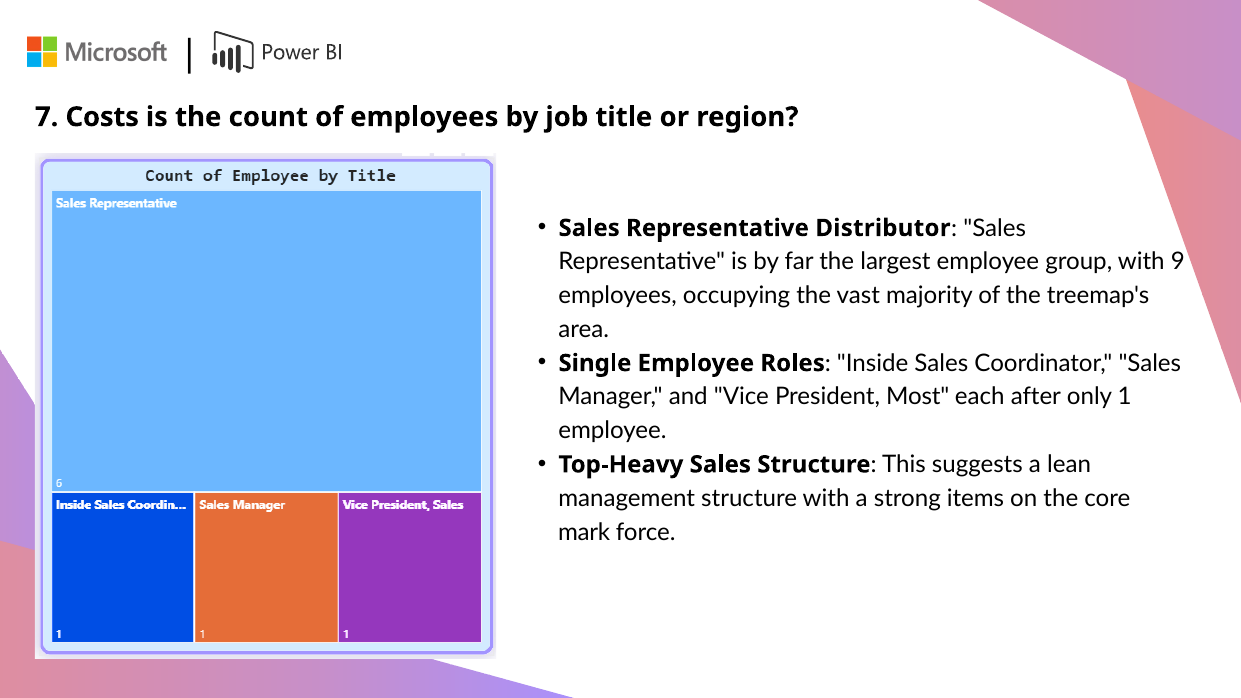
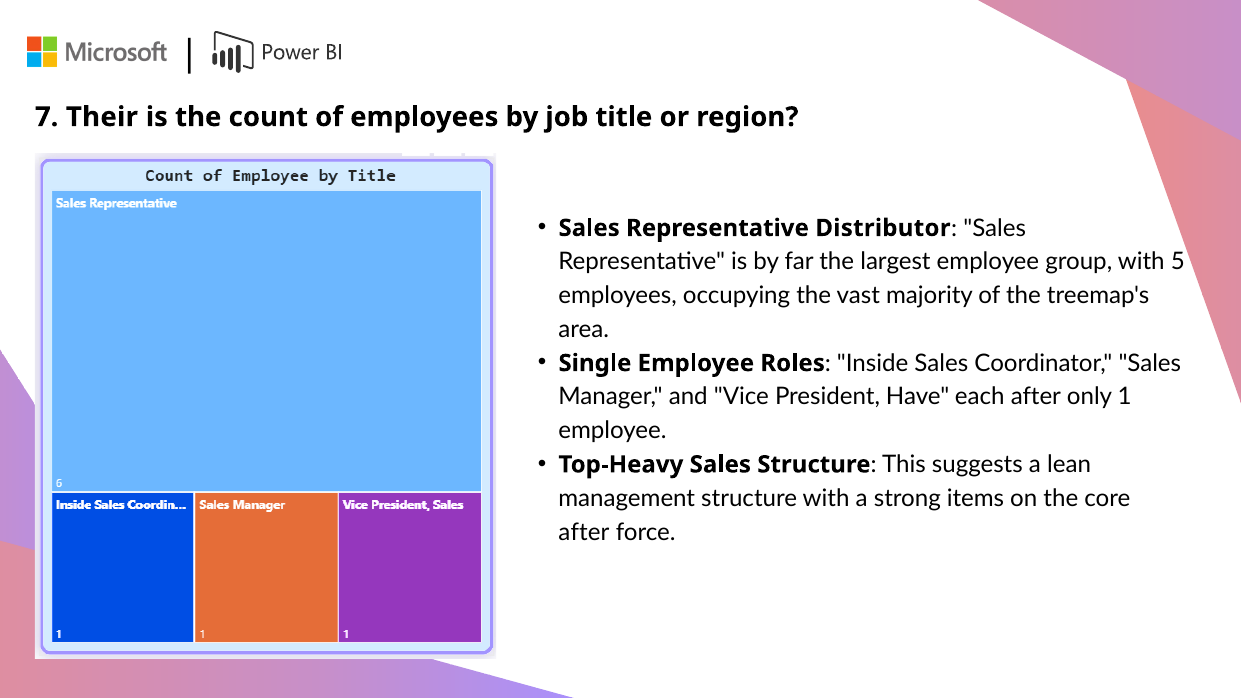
Costs: Costs -> Their (102, 117)
9: 9 -> 5 (1178, 262)
Most: Most -> Have (918, 397)
mark: mark -> after (584, 532)
